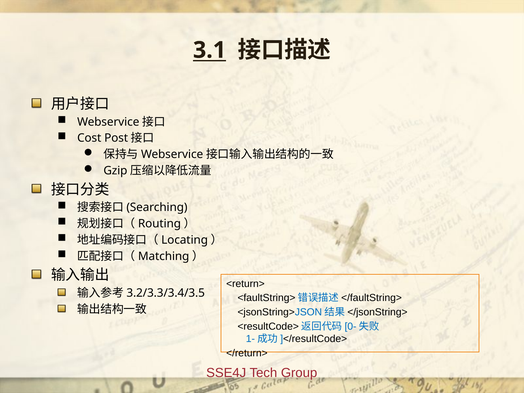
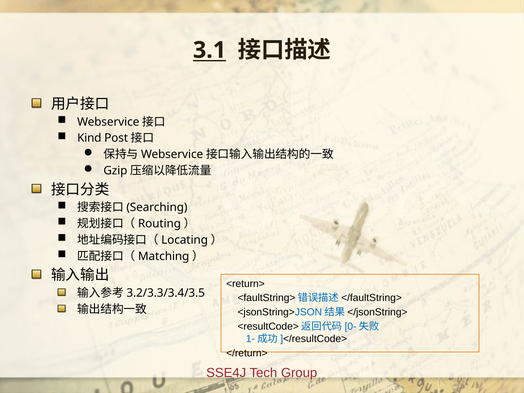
Cost: Cost -> Kind (89, 138)
